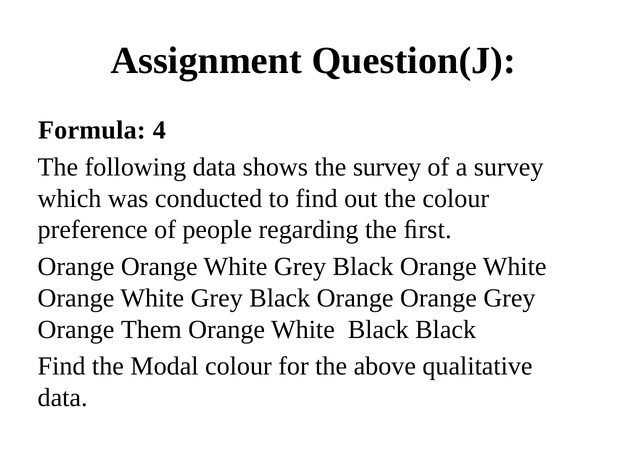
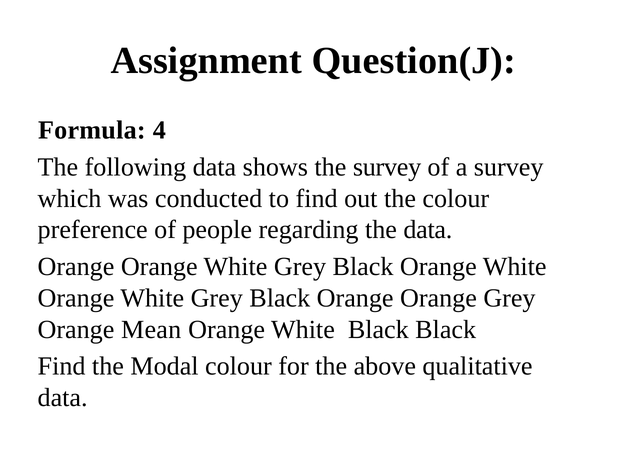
the ﬁrst: ﬁrst -> data (428, 230)
Them: Them -> Mean (151, 330)
